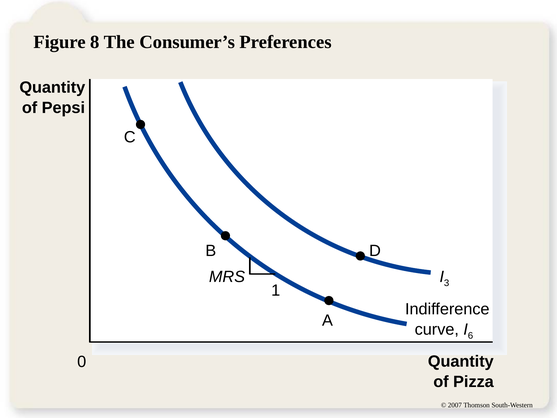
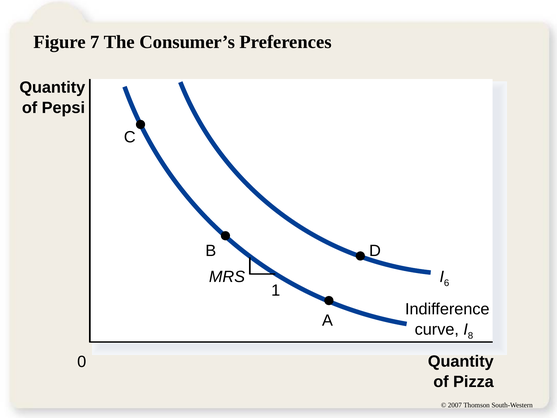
8: 8 -> 7 (95, 42)
3: 3 -> 6 (447, 283)
6: 6 -> 8 (470, 336)
